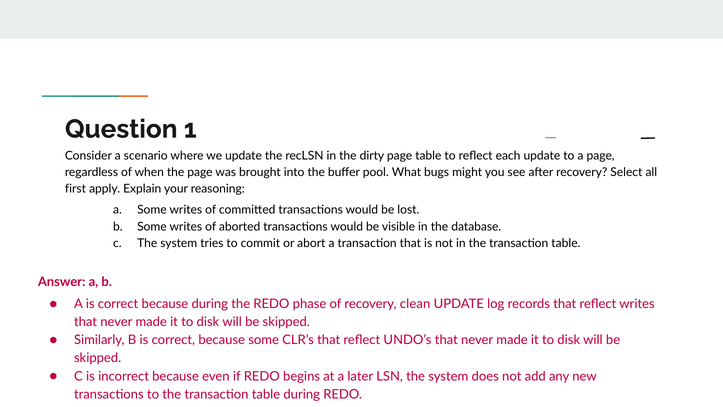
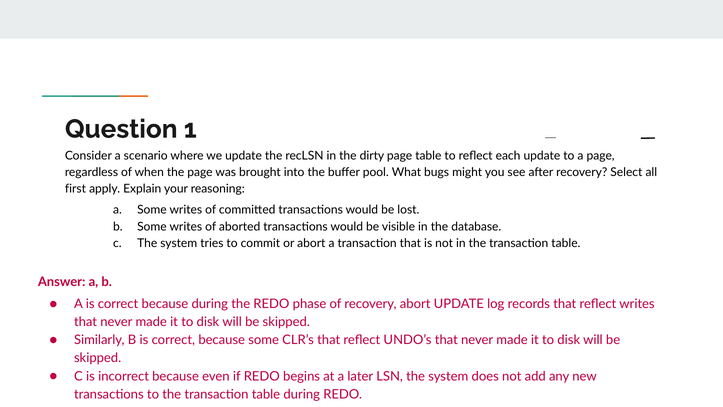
recovery clean: clean -> abort (415, 304)
